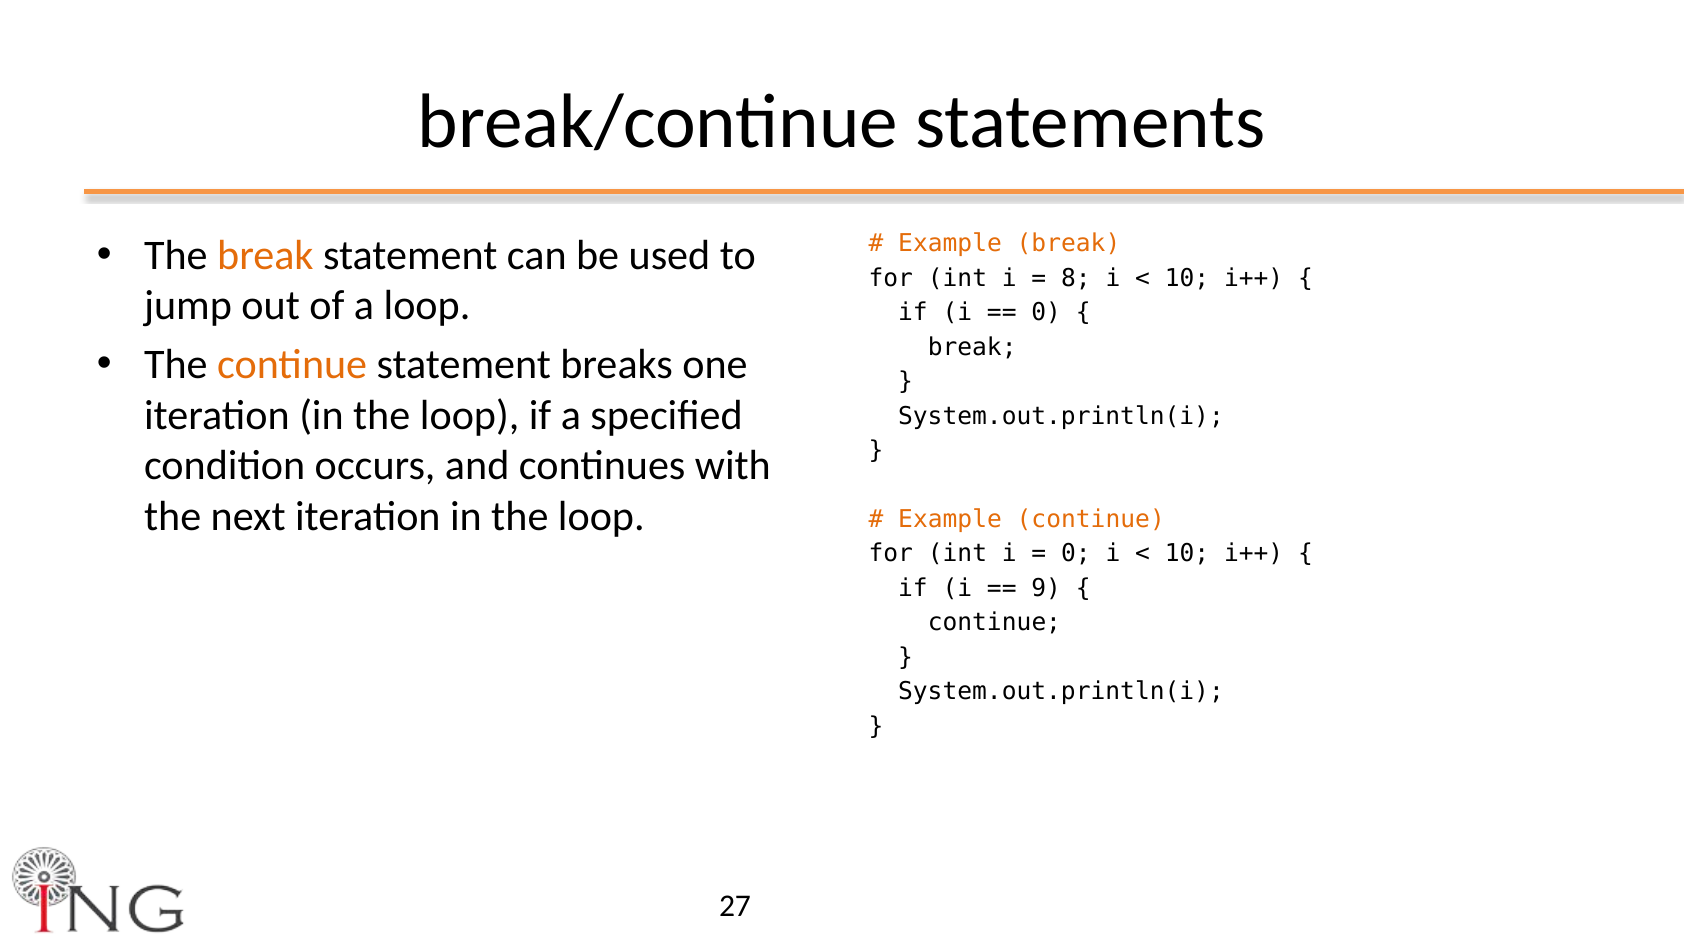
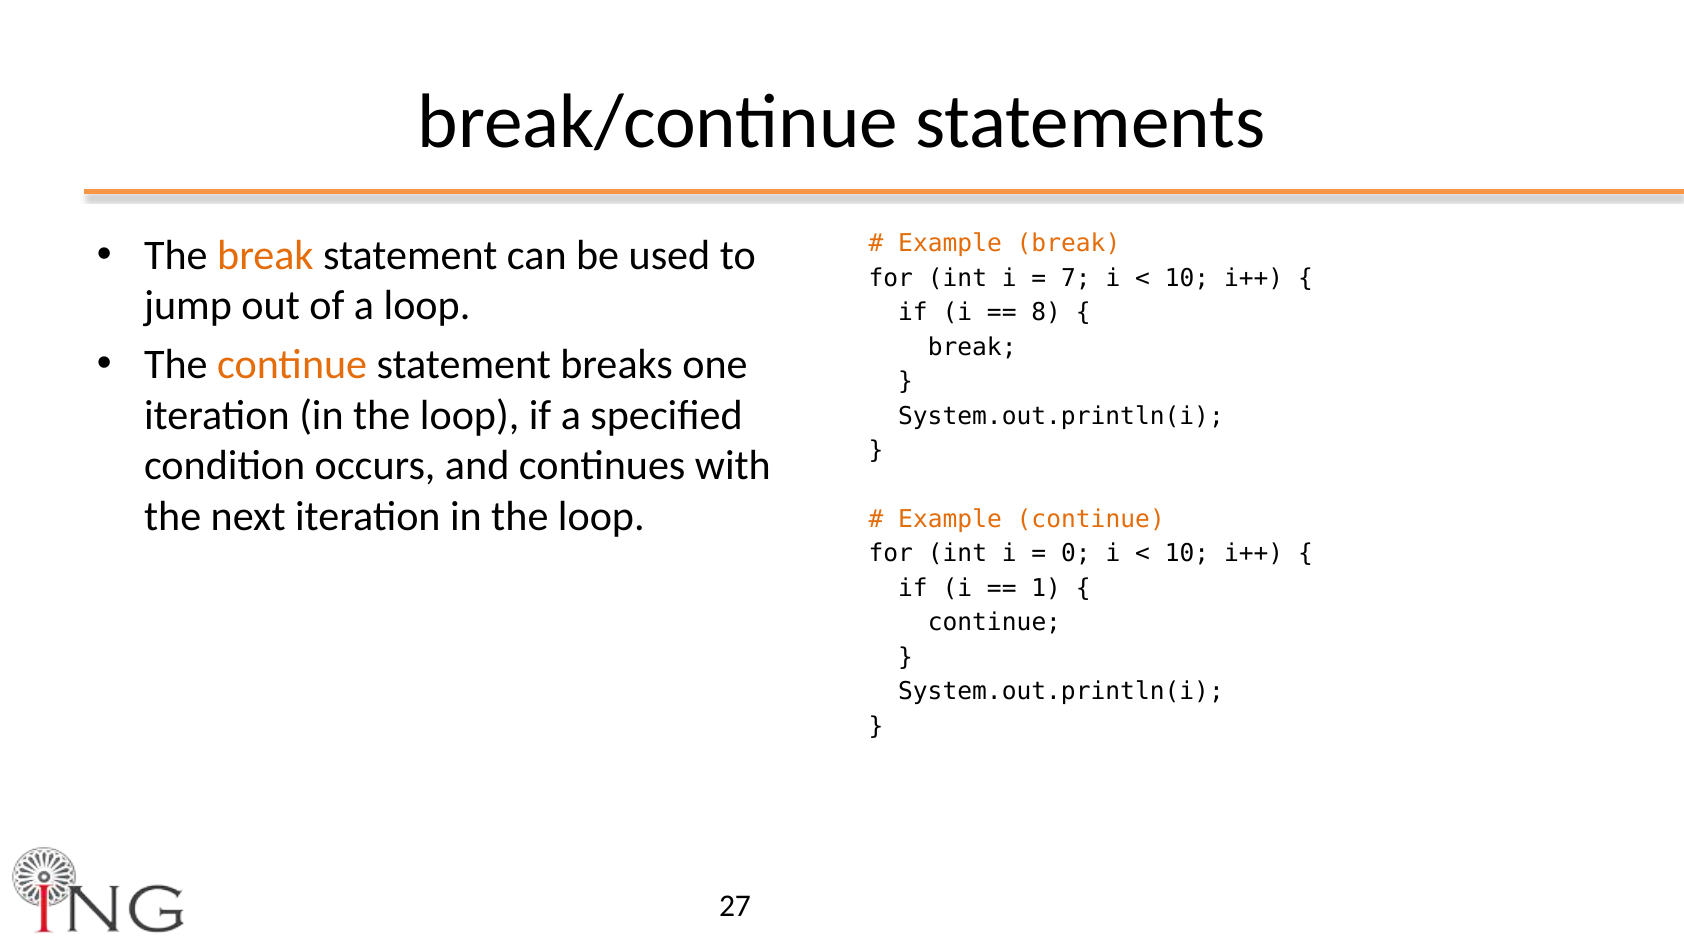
8: 8 -> 7 (1076, 278)
0: 0 -> 8 (1046, 313)
9: 9 -> 1 (1046, 588)
